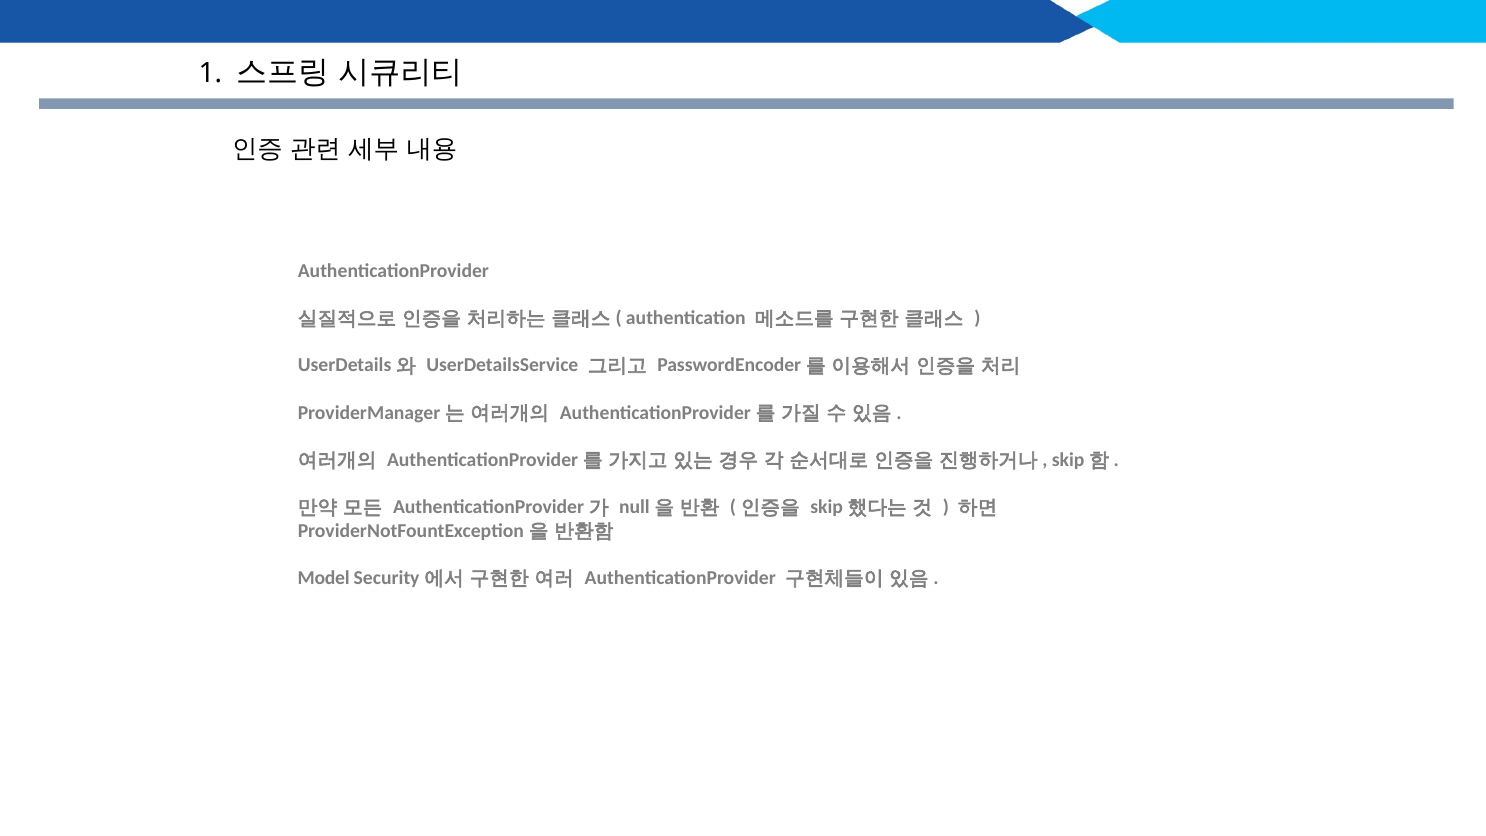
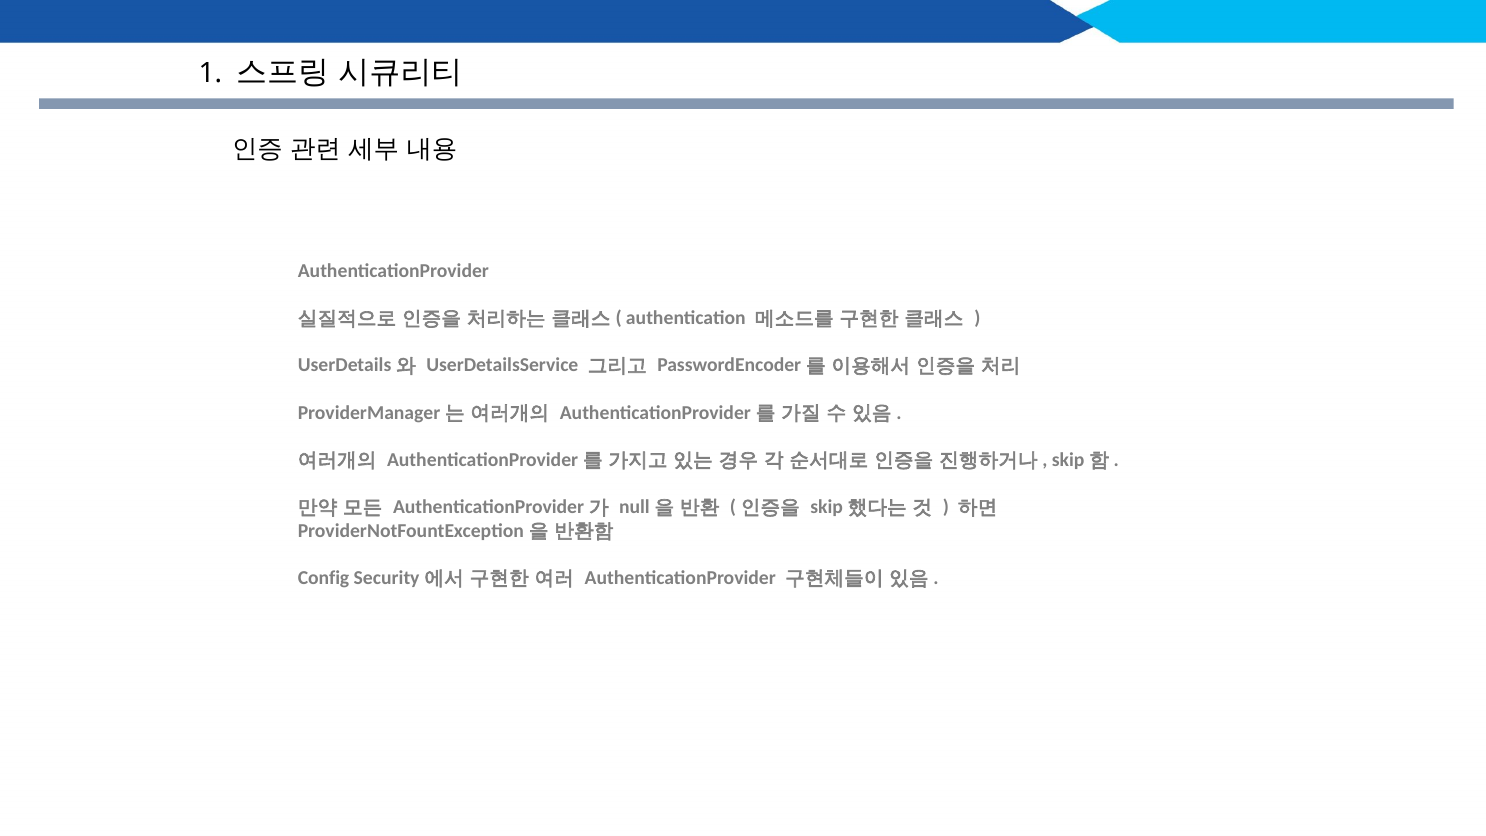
Model: Model -> Config (324, 578)
